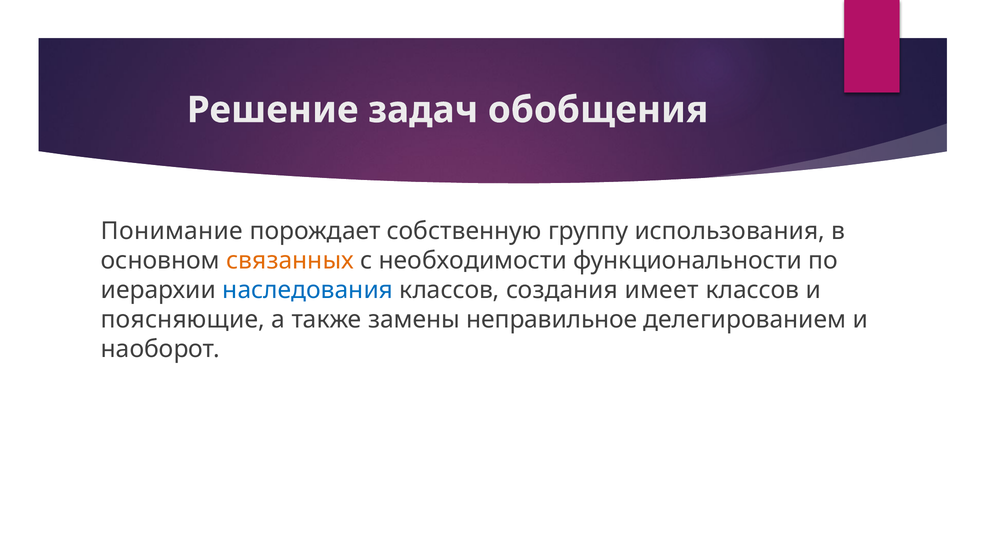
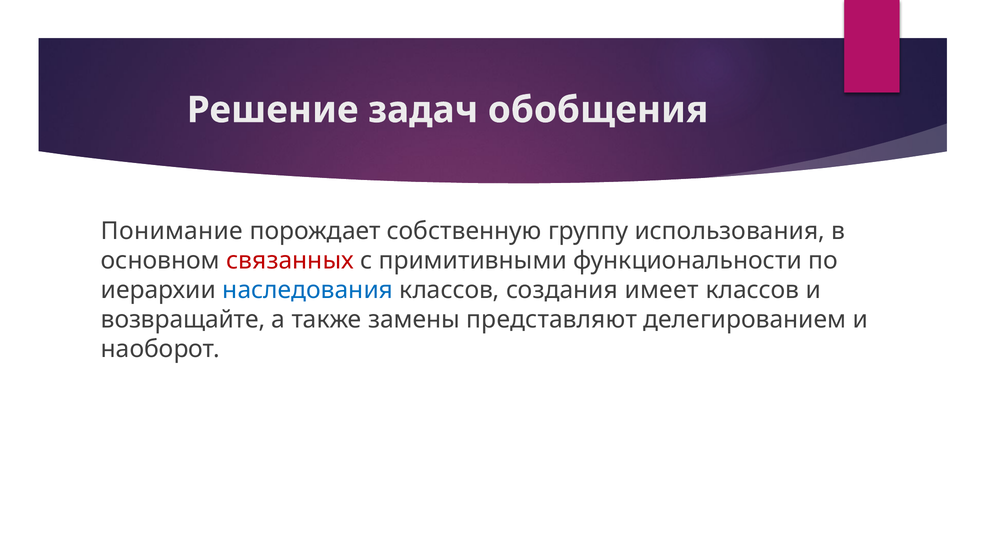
связанных colour: orange -> red (290, 260)
необходимости: необходимости -> примитивными (473, 260)
поясняющие: поясняющие -> возвращайте (183, 320)
неправильное: неправильное -> представляют (552, 320)
